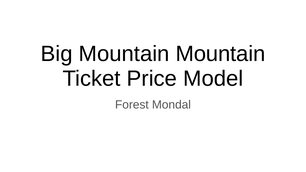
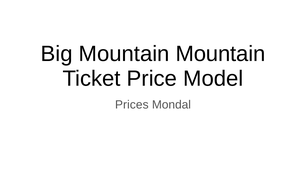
Forest: Forest -> Prices (132, 105)
